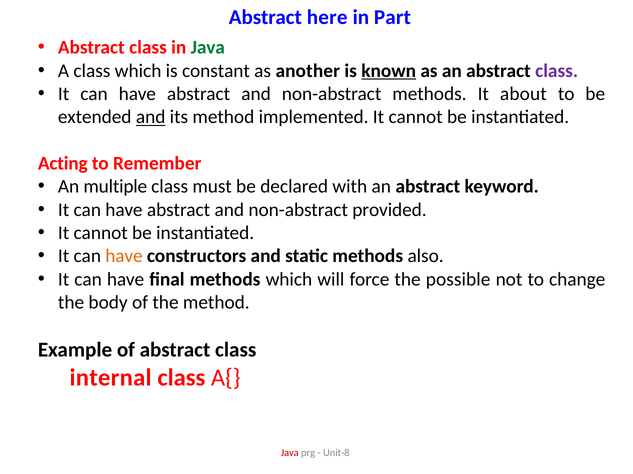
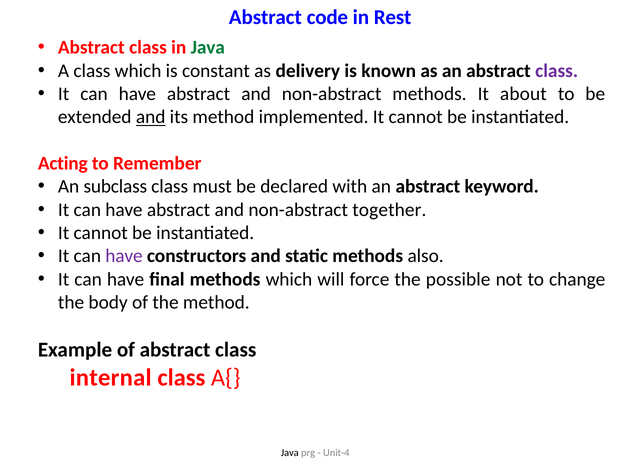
here: here -> code (327, 17)
Part: Part -> Rest (393, 17)
another: another -> delivery (308, 71)
known underline: present -> none (389, 71)
multiple: multiple -> subclass (115, 187)
provided: provided -> together (389, 210)
have colour: orange -> purple (124, 257)
Java colour: red -> black (290, 453)
Unit-8: Unit-8 -> Unit-4 (336, 453)
